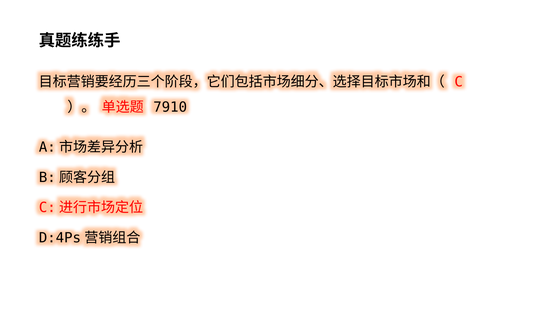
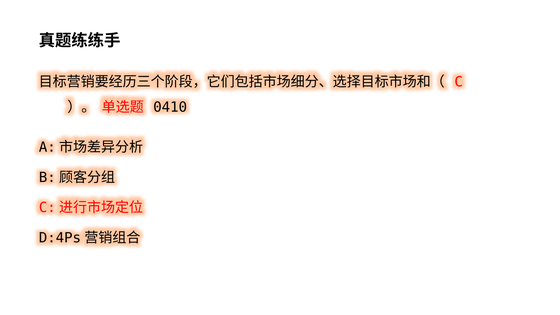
7910: 7910 -> 0410 (170, 107)
